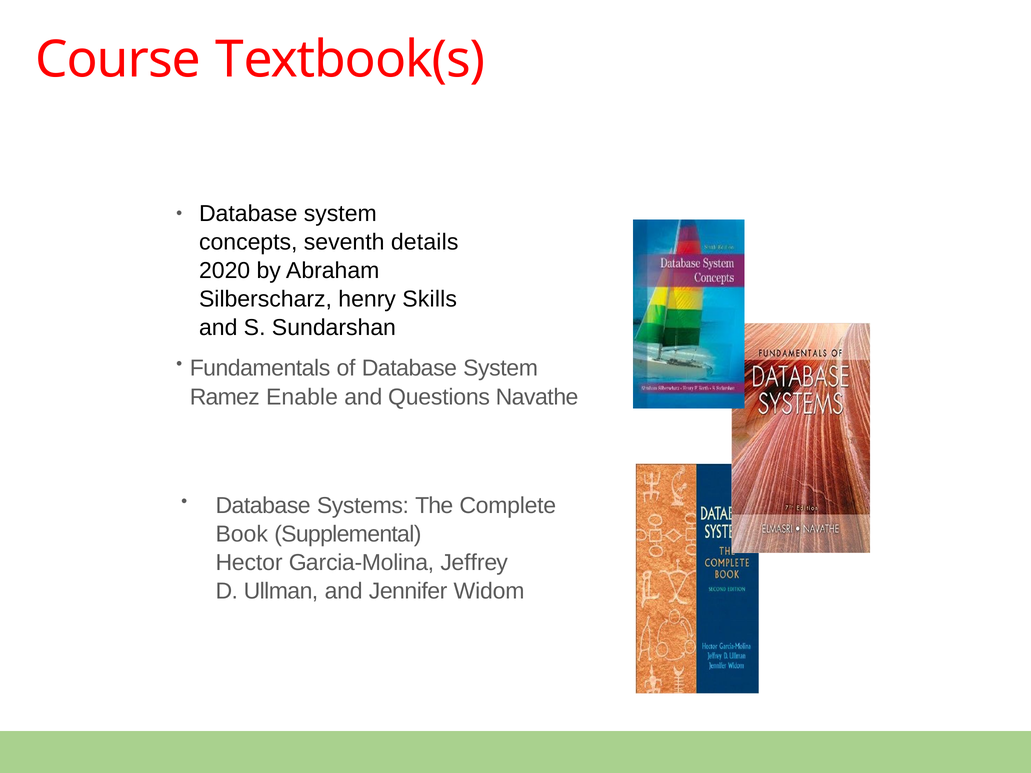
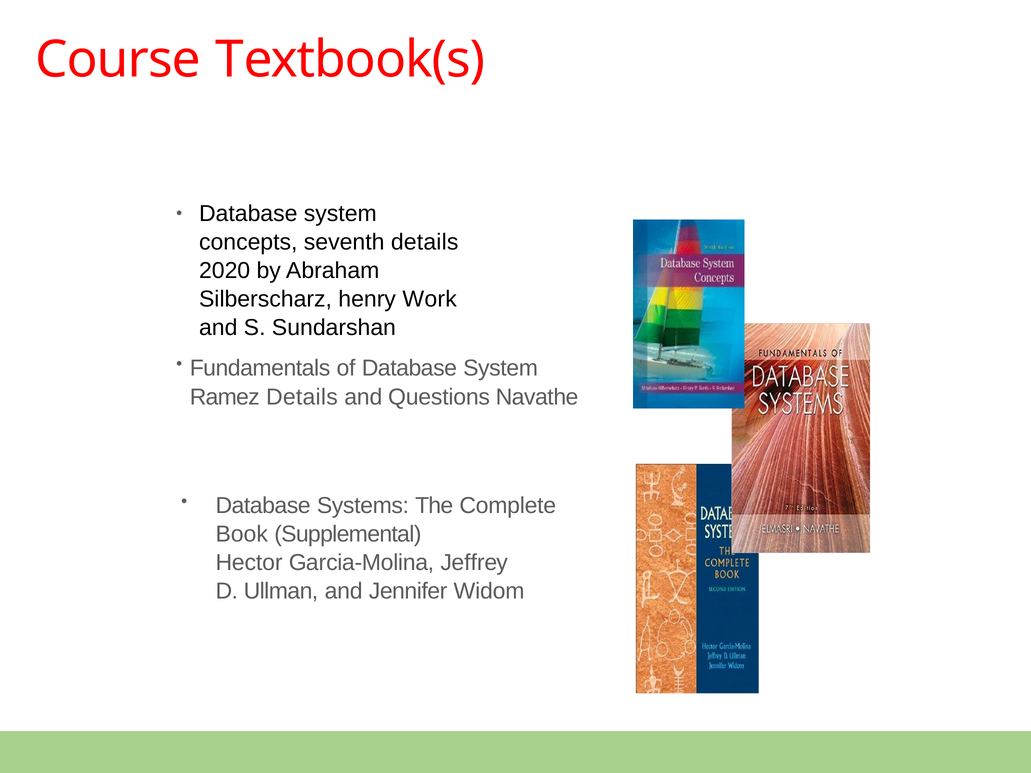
Skills: Skills -> Work (430, 299)
Ramez Enable: Enable -> Details (302, 397)
